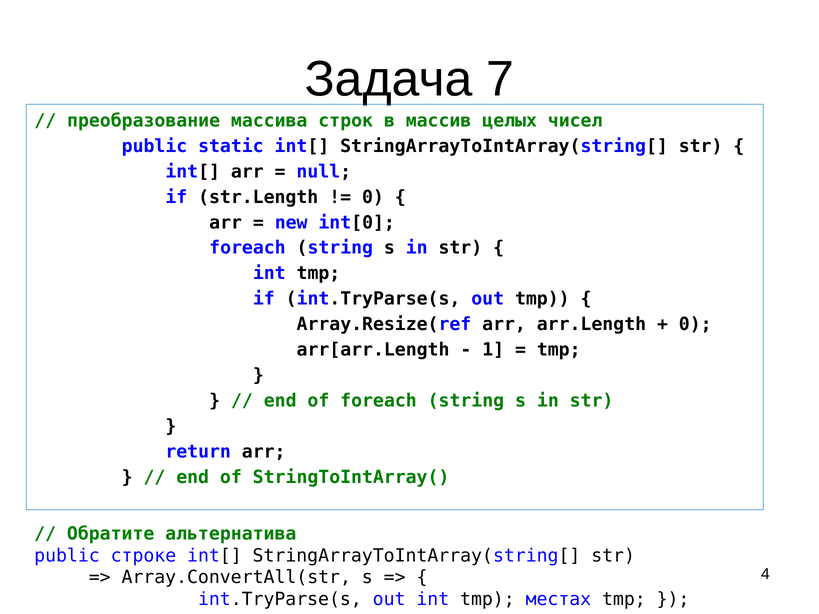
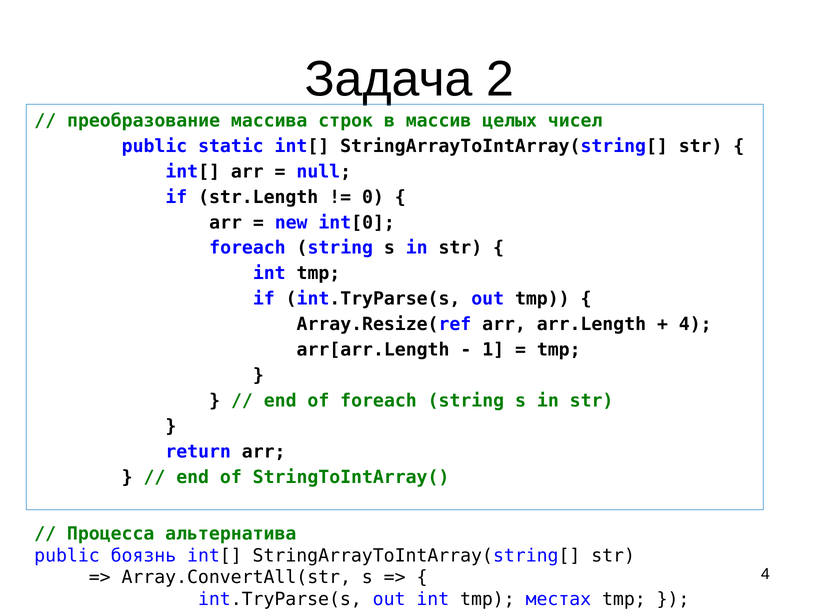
7: 7 -> 2 (500, 79)
0: 0 -> 4 (695, 325)
Обратите: Обратите -> Процесса (111, 534)
строке: строке -> боязнь (143, 556)
